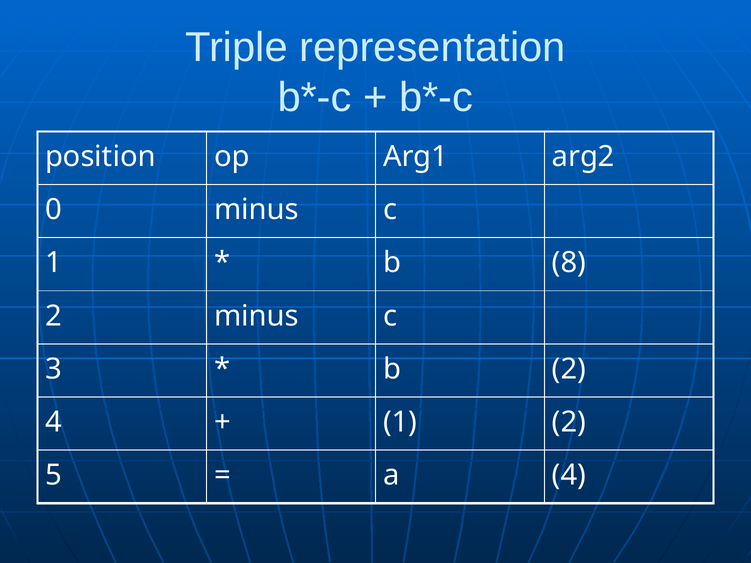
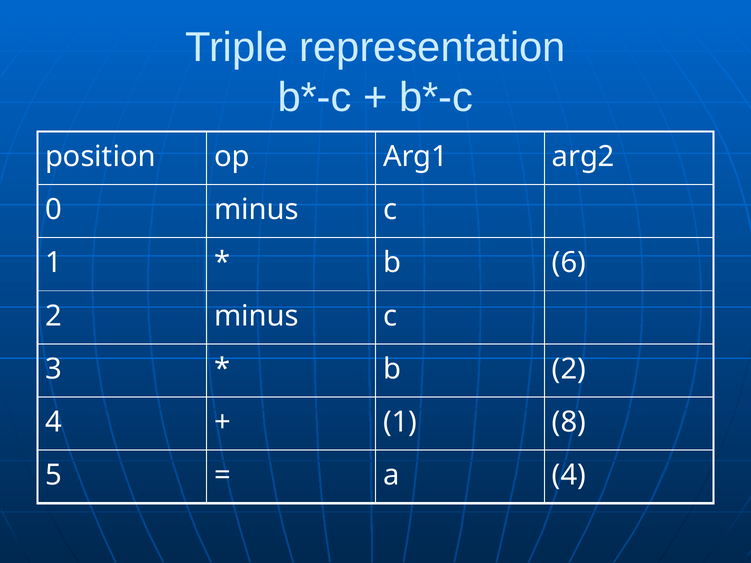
8: 8 -> 6 (569, 263)
1 2: 2 -> 8 (569, 423)
